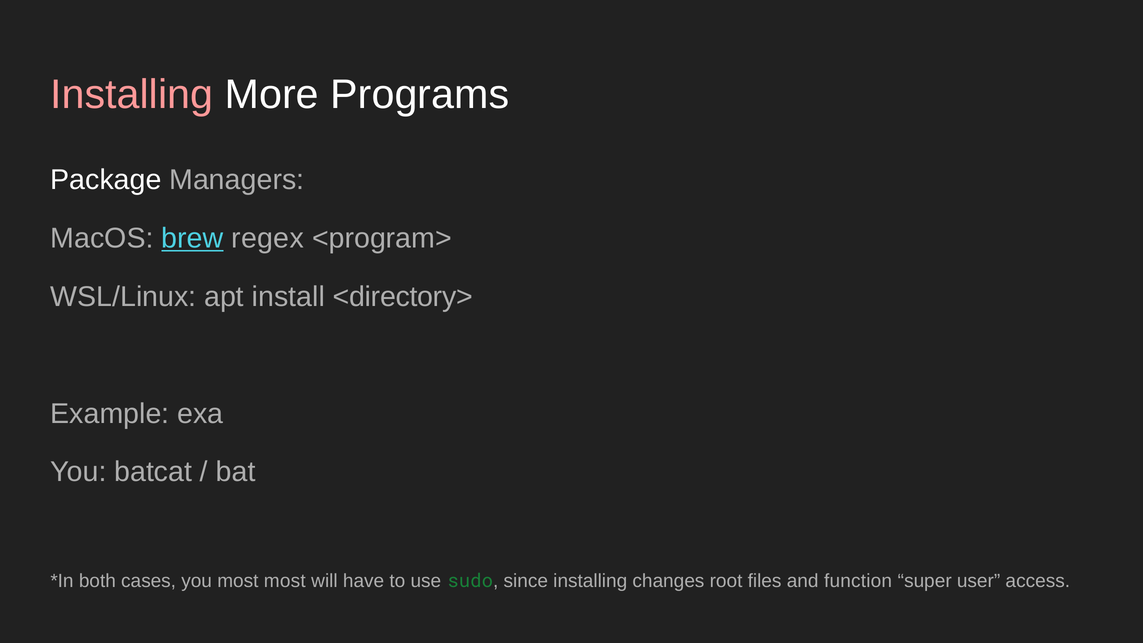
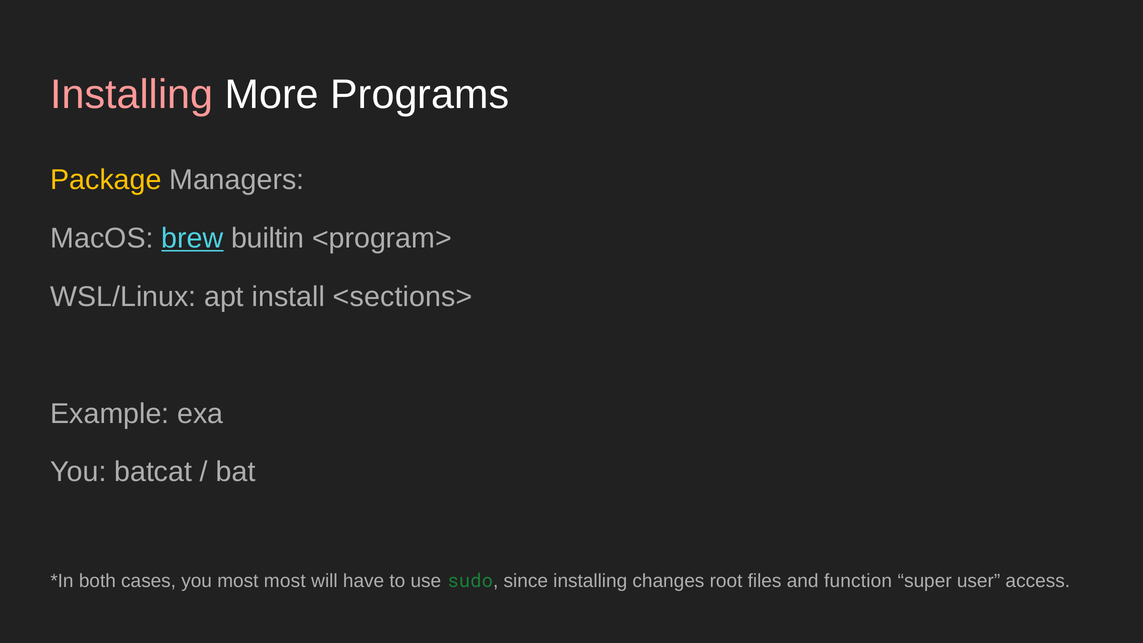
Package colour: white -> yellow (106, 180)
regex: regex -> builtin (268, 238)
<directory>: <directory> -> <sections> (403, 297)
